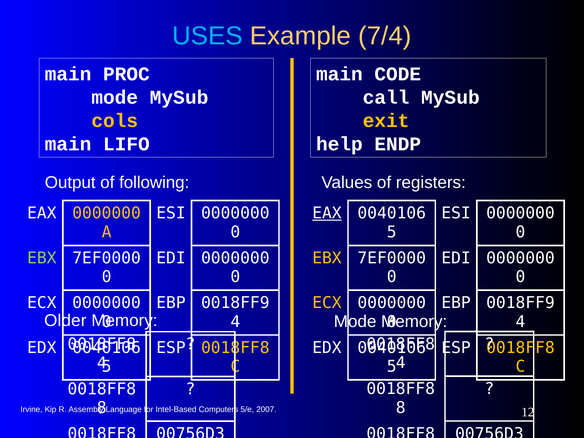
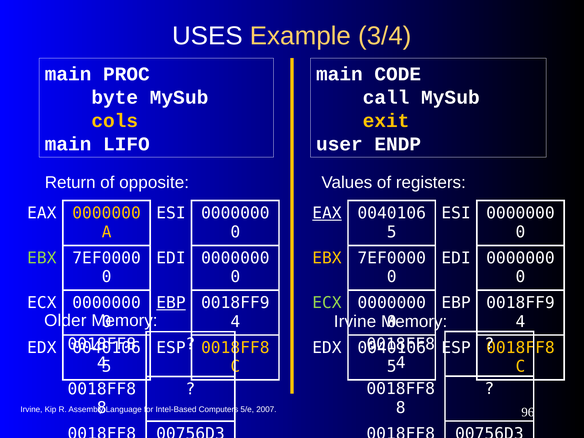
USES colour: light blue -> white (207, 36)
7/4: 7/4 -> 3/4 (385, 36)
mode: mode -> byte (115, 97)
help: help -> user (340, 144)
Output: Output -> Return (70, 183)
following: following -> opposite (154, 183)
EBP underline: none -> present (171, 303)
ECX colour: yellow -> light green (327, 303)
Mode: Mode -> Irvine (355, 321)
12: 12 -> 96 (528, 412)
